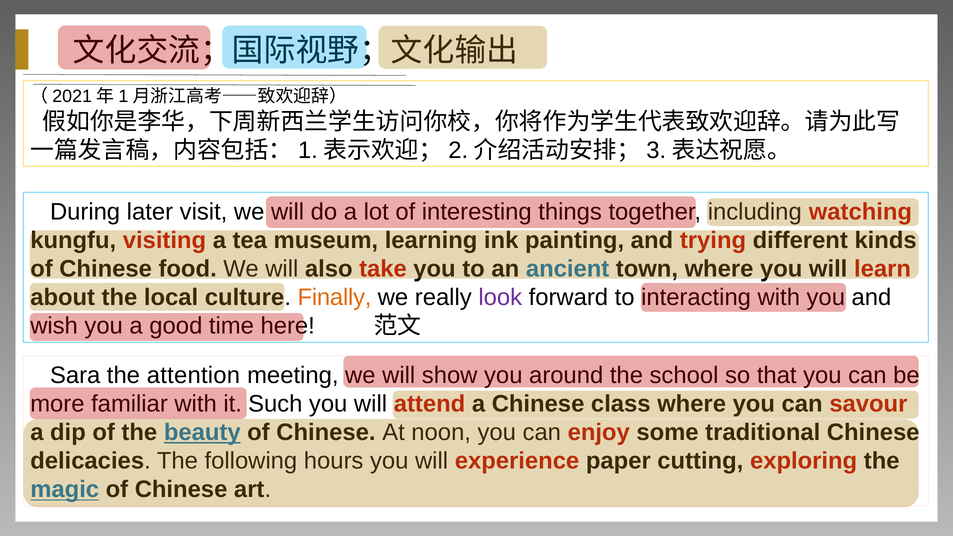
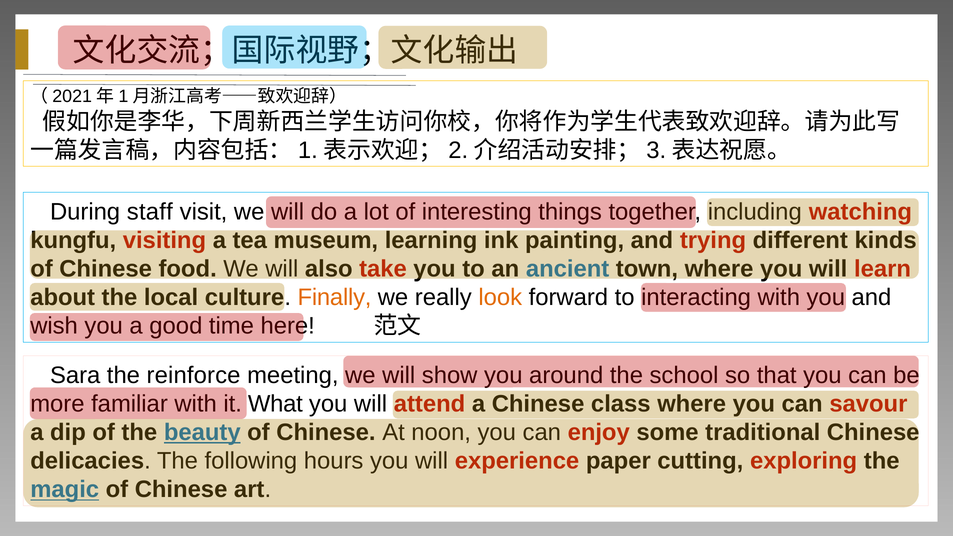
later: later -> staff (150, 212)
look colour: purple -> orange (500, 298)
attention: attention -> reinforce (194, 375)
Such: Such -> What (275, 404)
